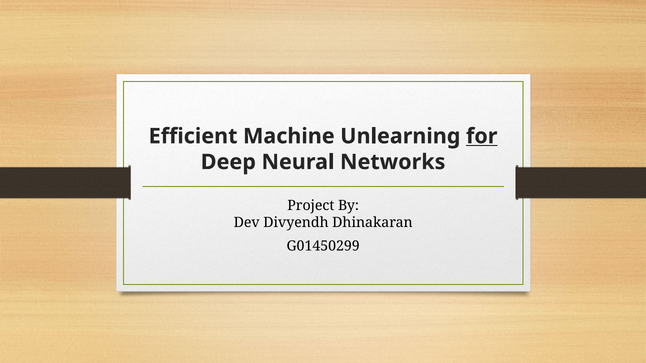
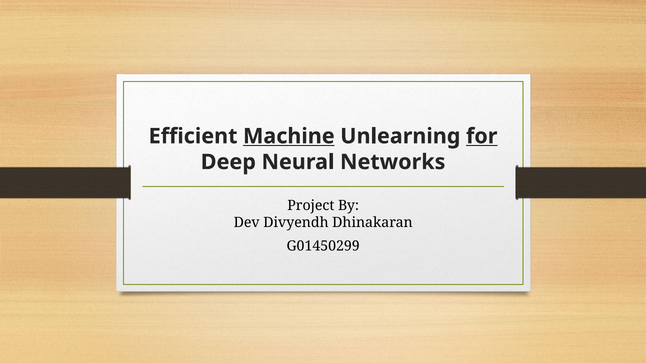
Machine underline: none -> present (289, 136)
